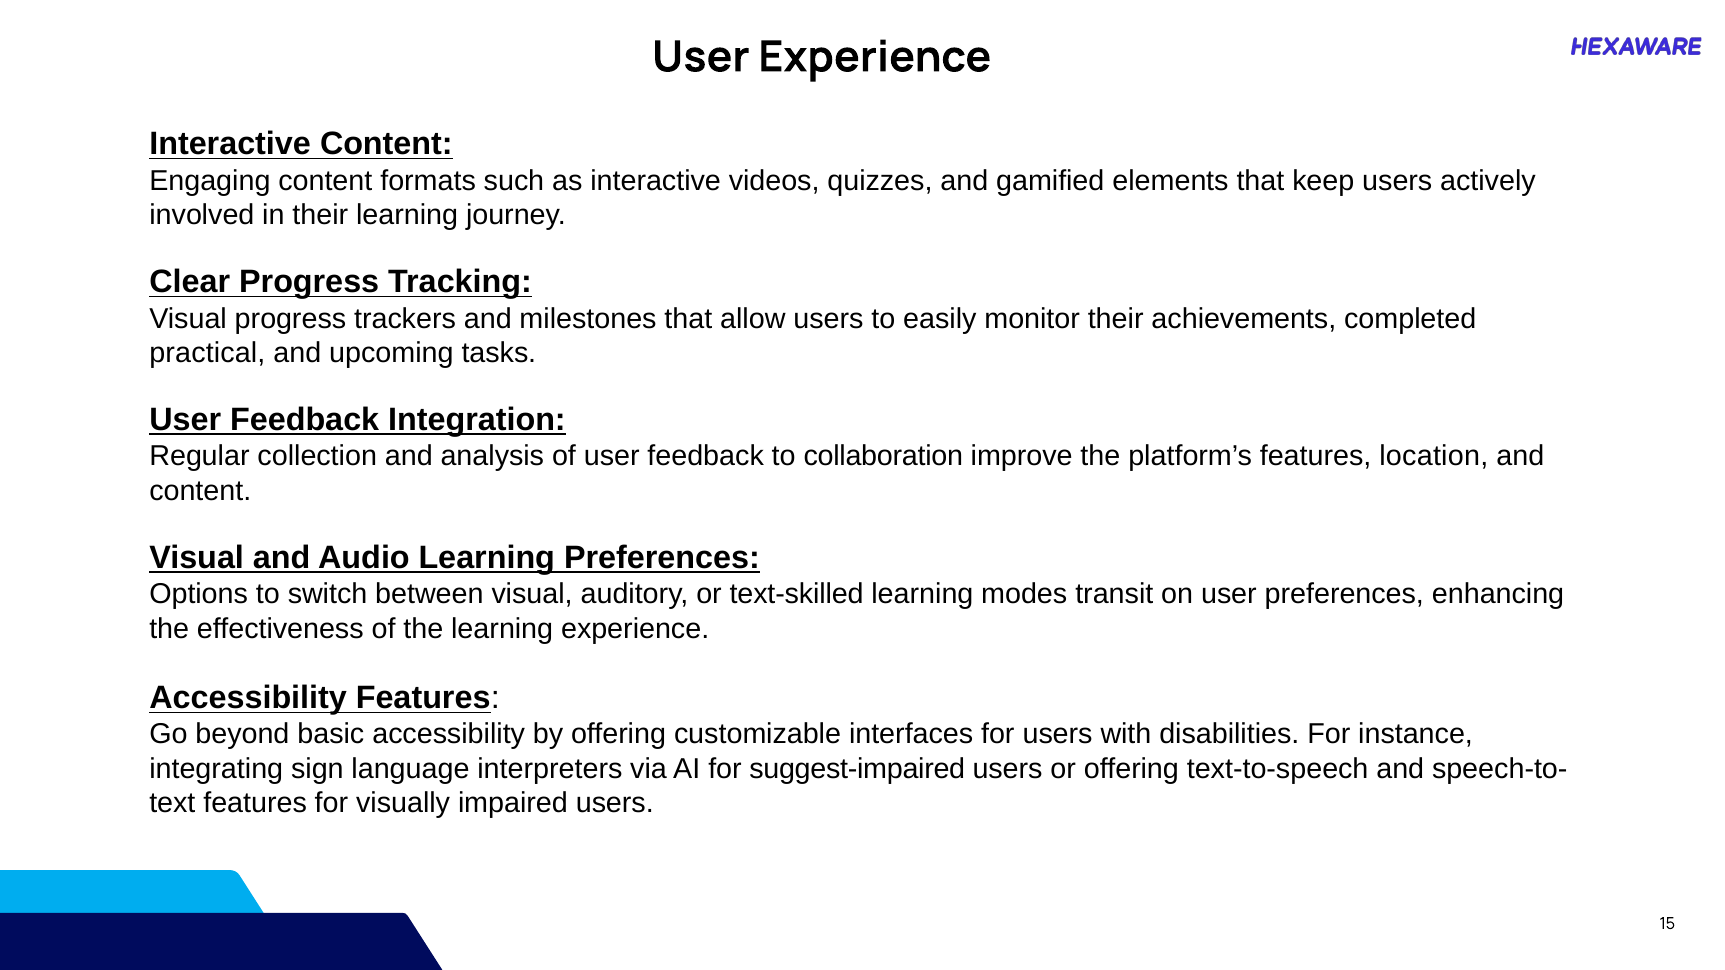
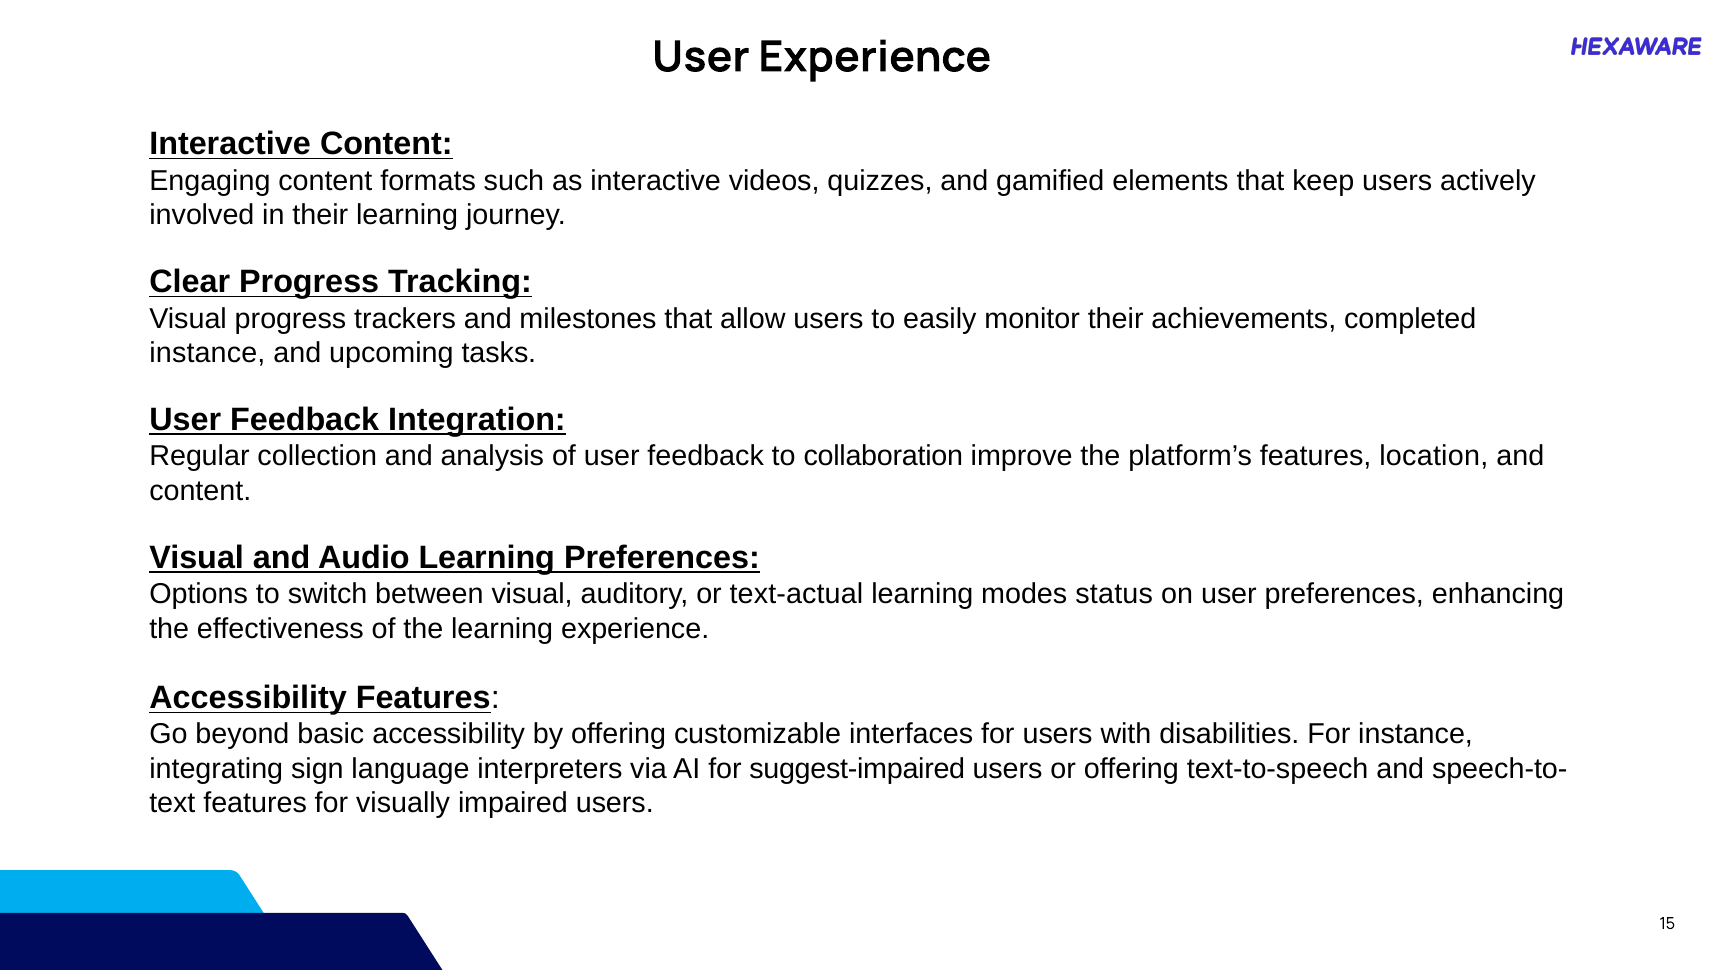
practical: practical -> instance (207, 353)
text-skilled: text-skilled -> text-actual (796, 595)
transit: transit -> status (1114, 595)
